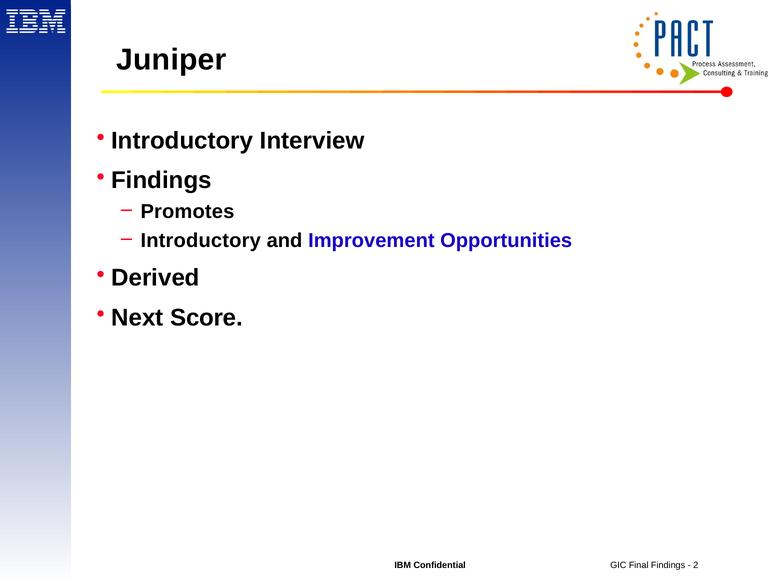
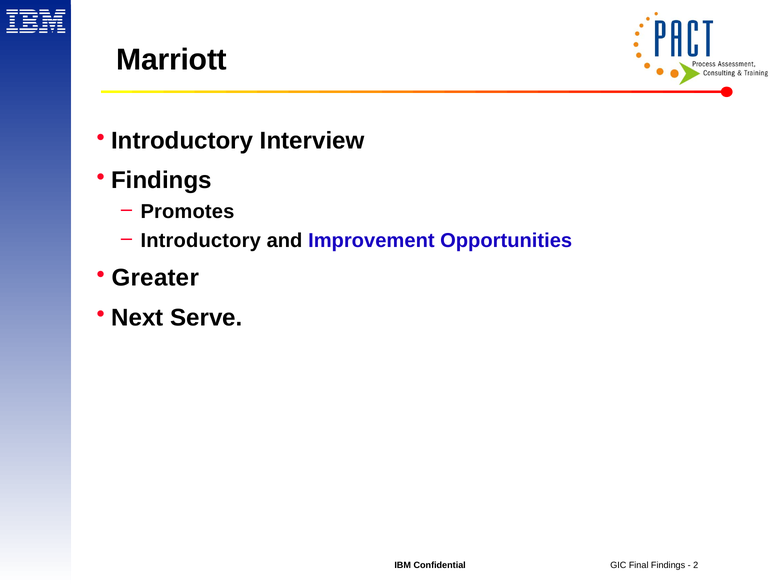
Juniper: Juniper -> Marriott (172, 60)
Derived: Derived -> Greater (155, 278)
Score: Score -> Serve (206, 317)
